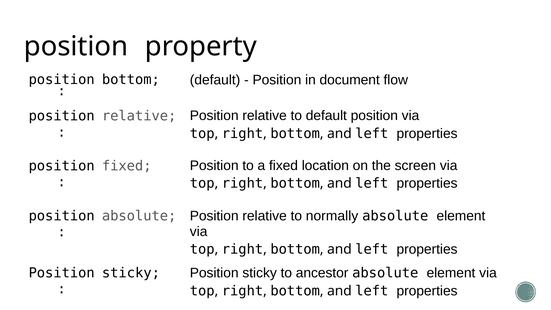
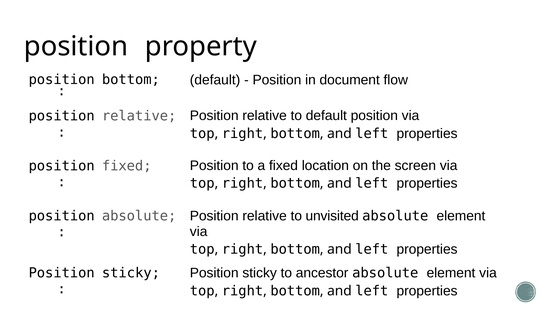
normally: normally -> unvisited (332, 216)
